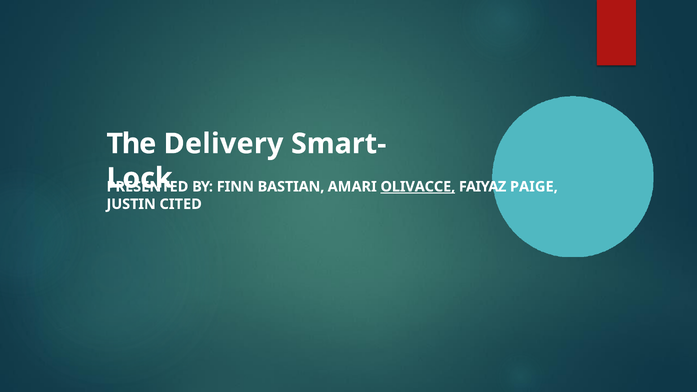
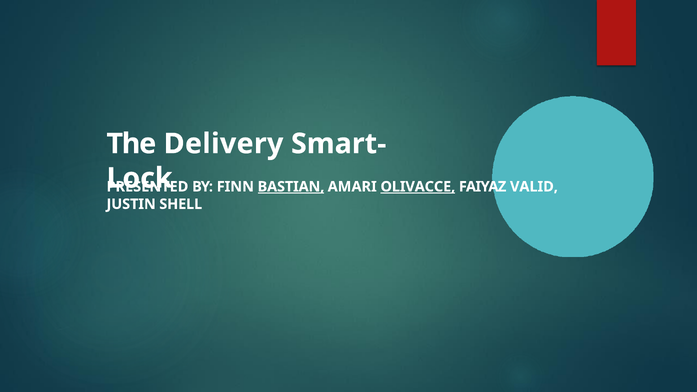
BASTIAN underline: none -> present (291, 187)
PAIGE: PAIGE -> VALID (534, 187)
CITED: CITED -> SHELL (181, 204)
